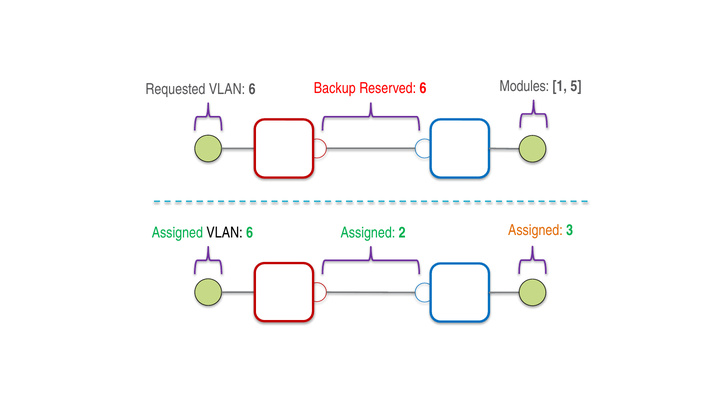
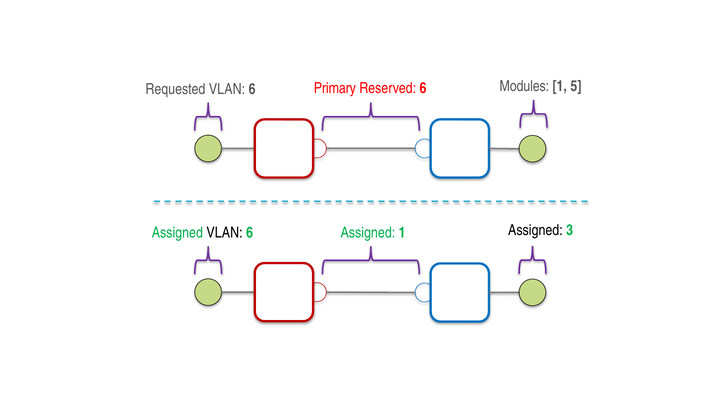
Backup: Backup -> Primary (335, 88)
Assigned colour: orange -> black (535, 230)
Assigned 2: 2 -> 1 (402, 233)
